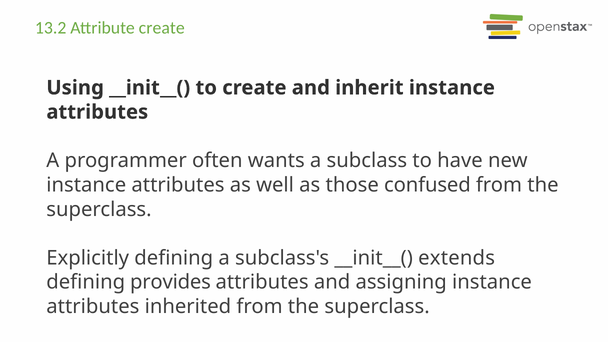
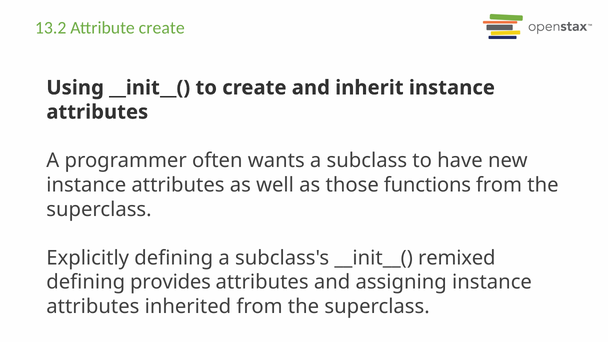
confused: confused -> functions (427, 185)
extends: extends -> remixed (457, 258)
